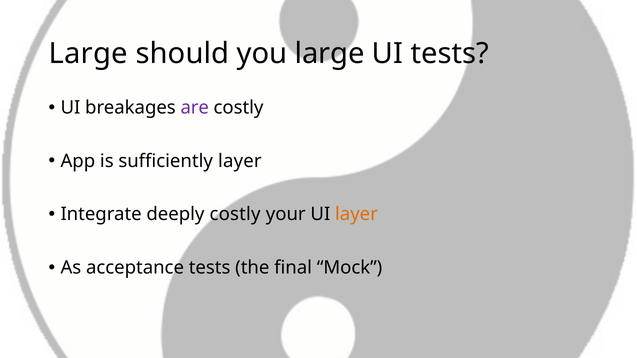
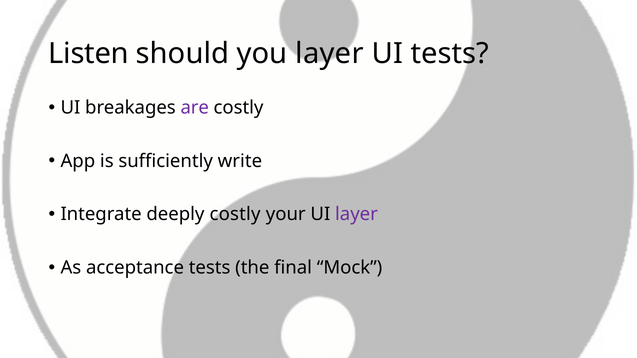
Large: Large -> Listen (89, 54)
you large: large -> layer (329, 54)
sufficiently layer: layer -> write (240, 161)
layer colour: orange -> purple (356, 215)
